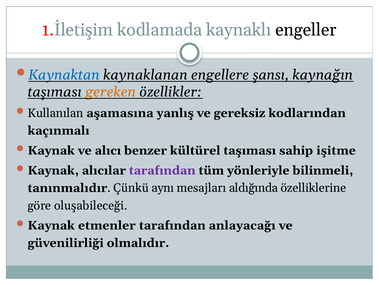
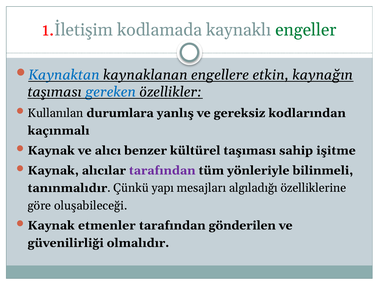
engeller colour: black -> green (306, 30)
şansı: şansı -> etkin (271, 75)
gereken colour: orange -> blue (111, 92)
aşamasına: aşamasına -> durumlara (120, 113)
aynı: aynı -> yapı (163, 187)
aldığında: aldığında -> algıladığı (253, 187)
anlayacağı: anlayacağı -> gönderilen (242, 225)
